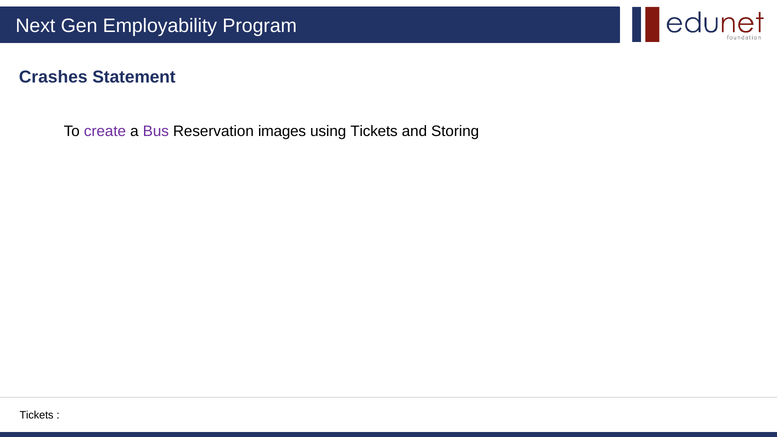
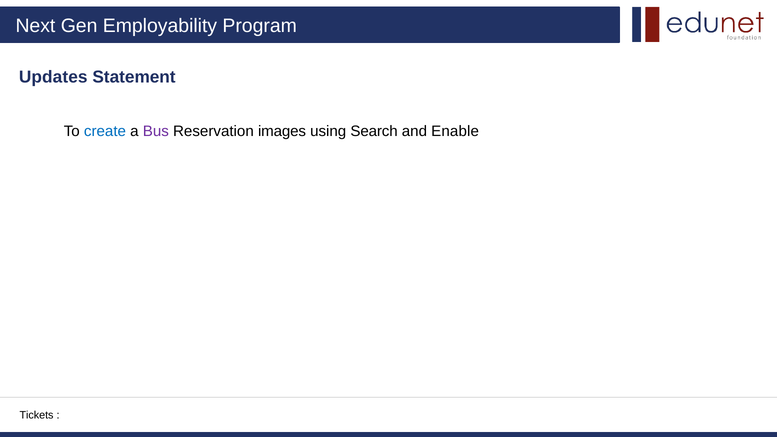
Crashes: Crashes -> Updates (53, 77)
create colour: purple -> blue (105, 131)
using Tickets: Tickets -> Search (374, 131)
Storing: Storing -> Enable (455, 131)
